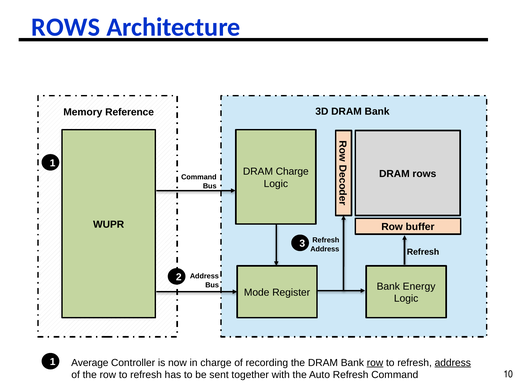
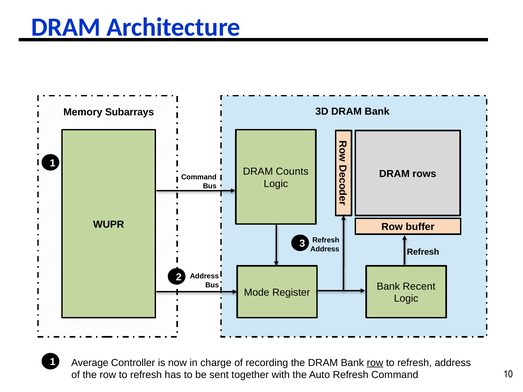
ROWS: ROWS -> DRAM (66, 27)
Reference: Reference -> Subarrays (130, 112)
DRAM Charge: Charge -> Counts (292, 172)
Energy: Energy -> Recent (419, 286)
address underline: present -> none (453, 363)
